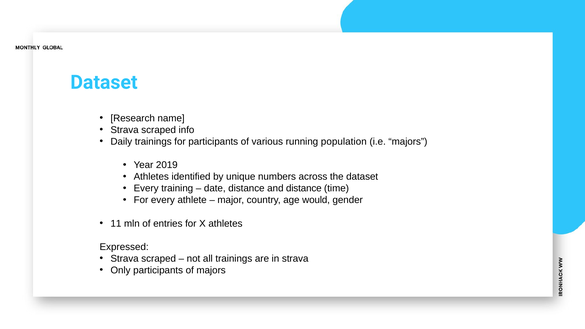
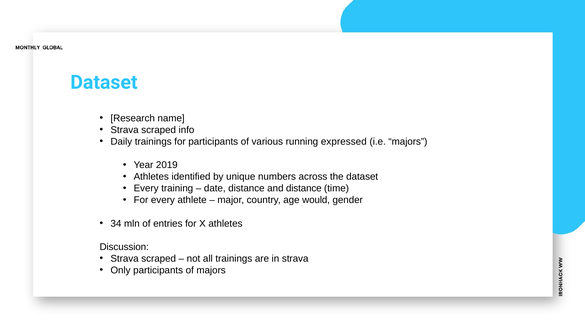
population: population -> expressed (344, 142)
11: 11 -> 34 (116, 224)
Expressed: Expressed -> Discussion (124, 247)
